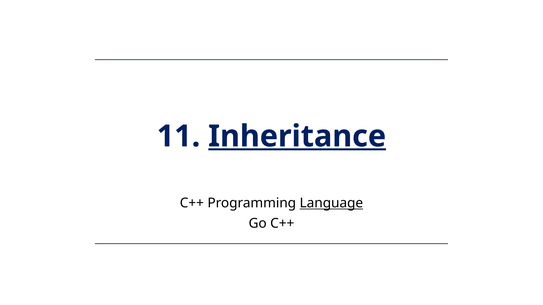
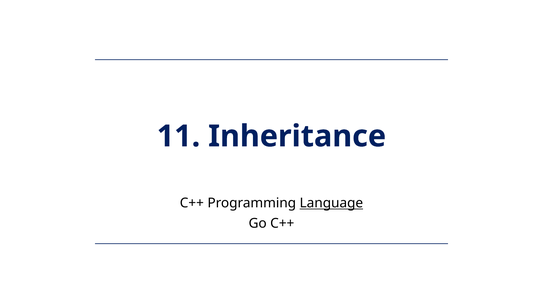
Inheritance underline: present -> none (297, 136)
